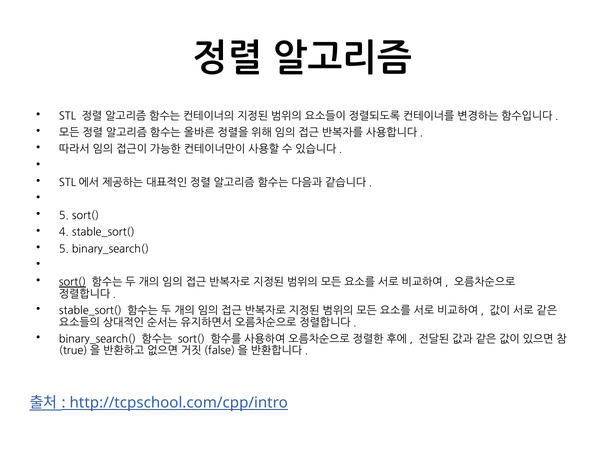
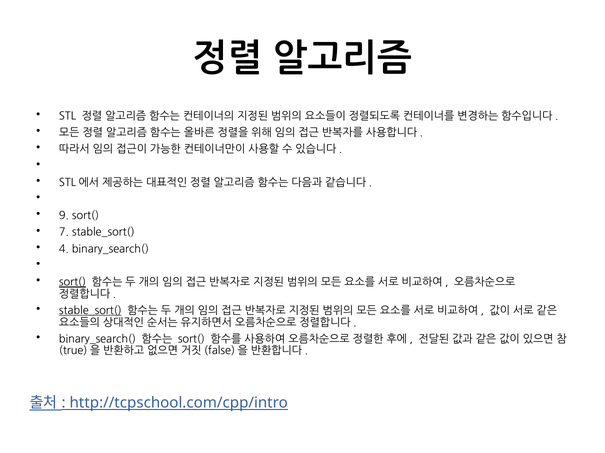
5: 5 -> 9 (64, 216)
4: 4 -> 7 (64, 233)
5: 5 -> 4 (64, 249)
stable_sort( underline: none -> present (90, 311)
